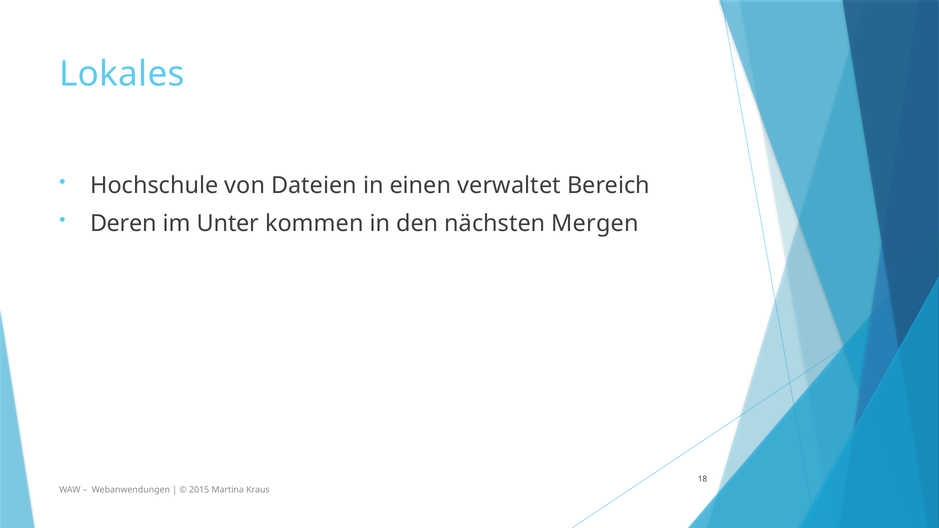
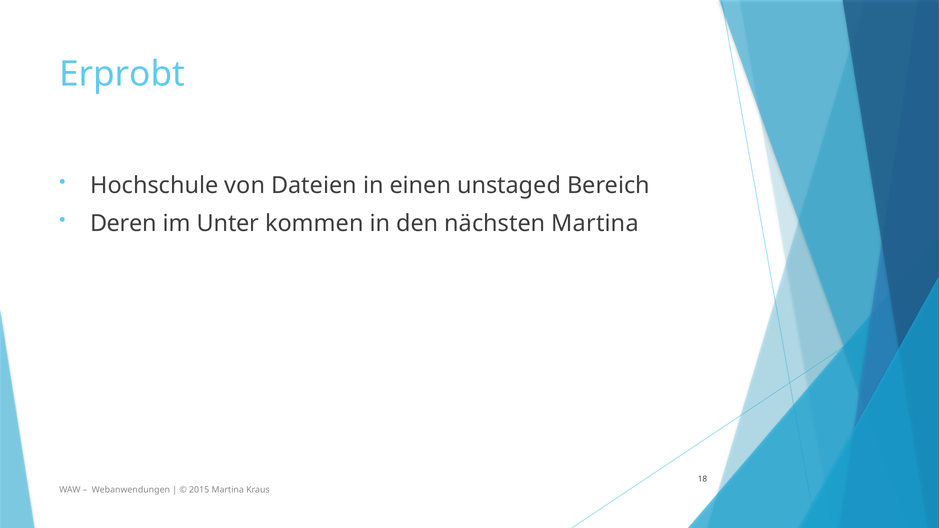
Lokales: Lokales -> Erprobt (122, 74)
verwaltet: verwaltet -> unstaged (509, 186)
nächsten Mergen: Mergen -> Martina (595, 224)
